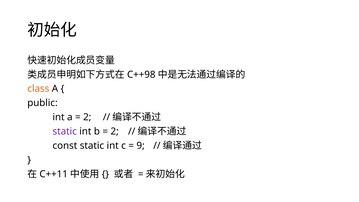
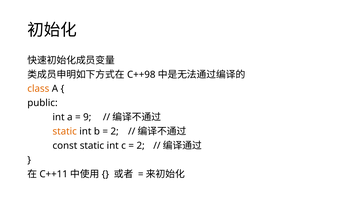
2: 2 -> 9 (87, 117)
static colour: purple -> orange (65, 131)
9: 9 -> 2 (141, 146)
